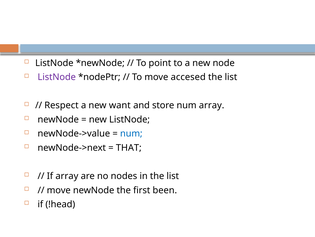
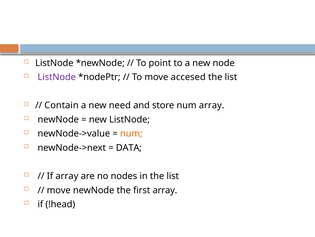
Respect: Respect -> Contain (61, 105)
want: want -> need (120, 105)
num colour: blue -> orange (131, 133)
THAT: THAT -> DATA (129, 147)
first been: been -> array (165, 190)
